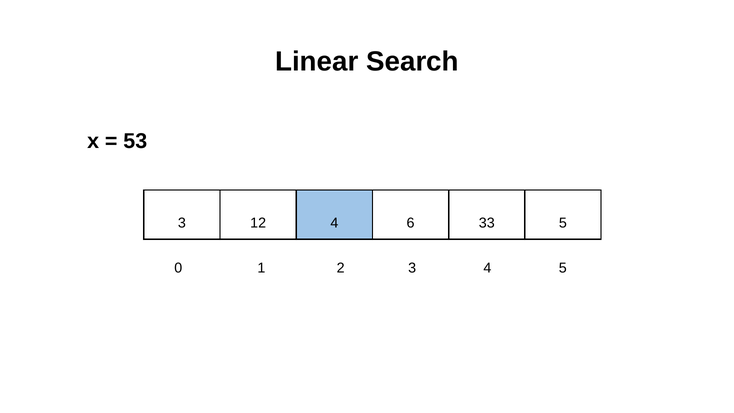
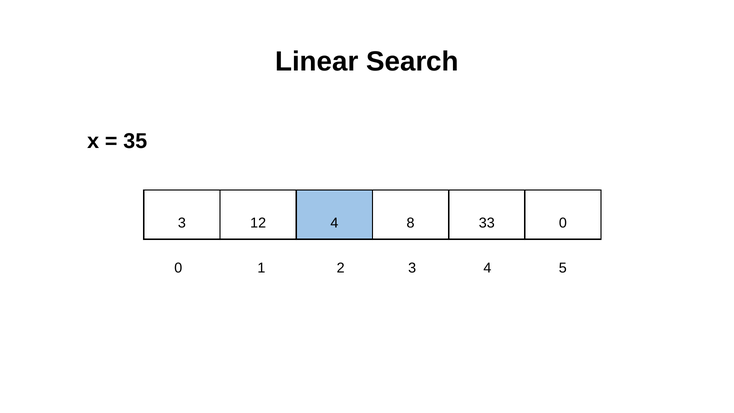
53: 53 -> 35 (135, 141)
6: 6 -> 8 (411, 223)
33 5: 5 -> 0 (563, 223)
